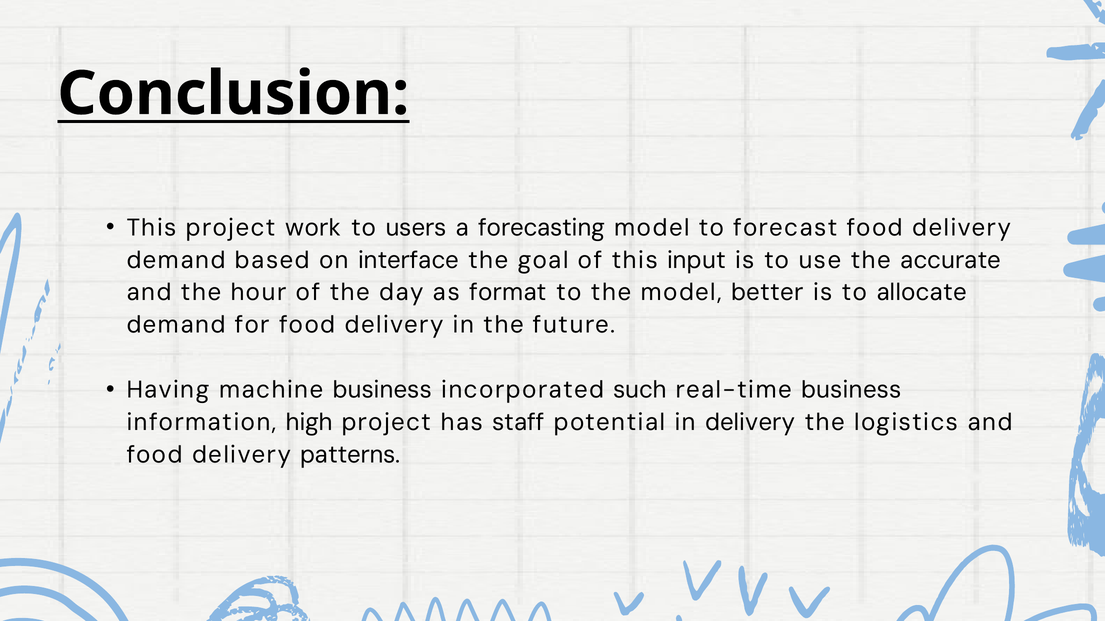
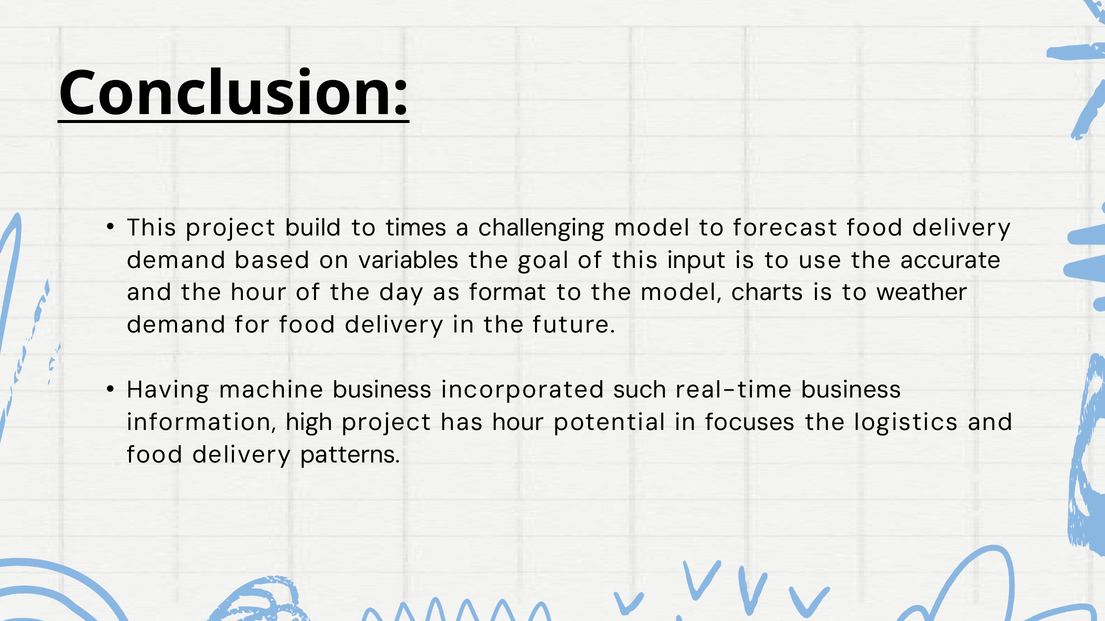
work: work -> build (313, 228)
users: users -> times (416, 228)
forecasting: forecasting -> challenging (542, 228)
interface: interface -> variables (409, 260)
better: better -> charts (768, 293)
allocate: allocate -> weather (922, 293)
has staff: staff -> hour (518, 423)
in delivery: delivery -> focuses (750, 423)
